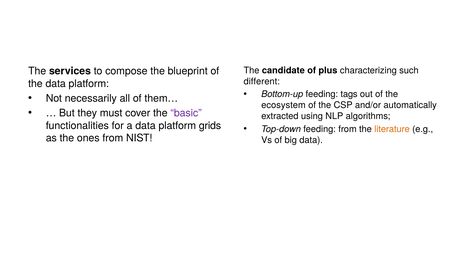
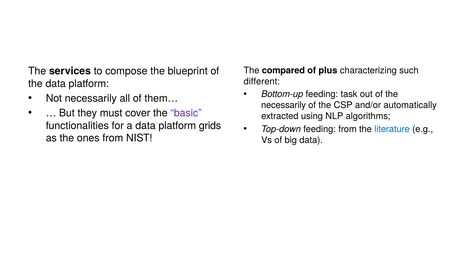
candidate: candidate -> compared (283, 70)
tags: tags -> task (349, 94)
ecosystem: ecosystem -> necessarily (284, 105)
literature colour: orange -> blue (392, 129)
